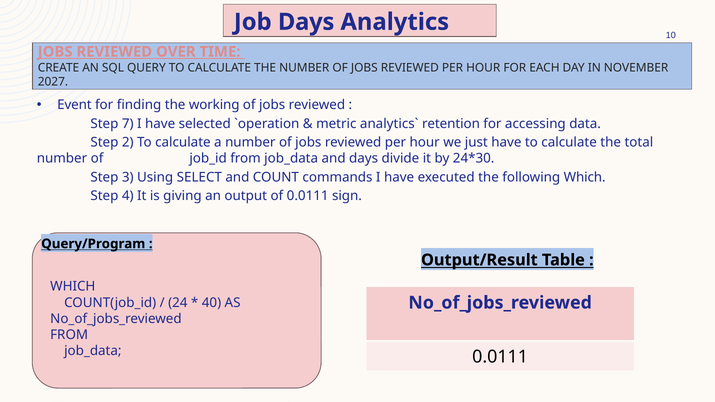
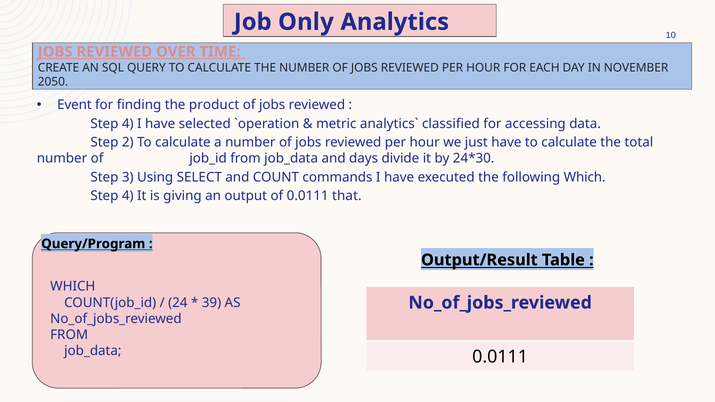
Job Days: Days -> Only (306, 22)
2027: 2027 -> 2050 (53, 82)
working: working -> product (214, 105)
7: 7 -> 4 (128, 124)
retention: retention -> classified (451, 124)
sign: sign -> that (347, 196)
40: 40 -> 39 (212, 303)
